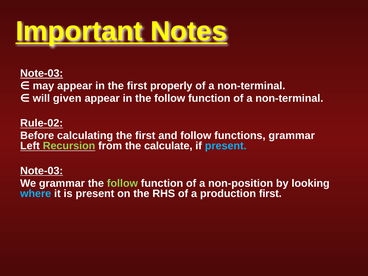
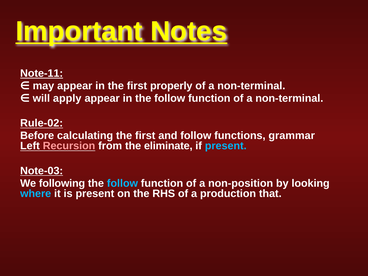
Note-03: Note-03 -> Note-11 (42, 73)
given: given -> apply (67, 98)
Recursion colour: light green -> pink (69, 146)
calculate: calculate -> eliminate (168, 146)
We grammar: grammar -> following (62, 183)
follow colour: light green -> light blue (122, 183)
production first: first -> that (270, 194)
